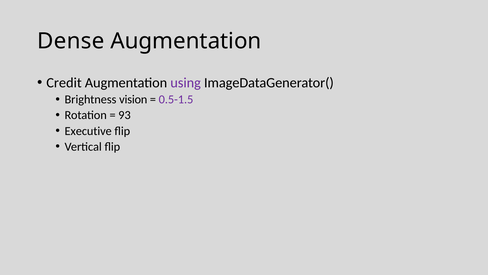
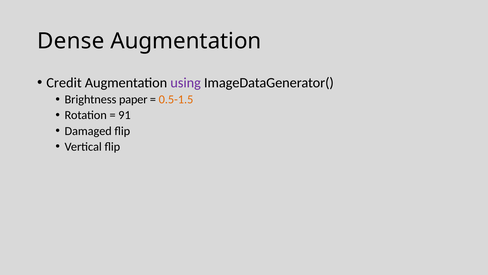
vision: vision -> paper (133, 99)
0.5-1.5 colour: purple -> orange (176, 99)
93: 93 -> 91 (125, 115)
Executive: Executive -> Damaged (88, 131)
